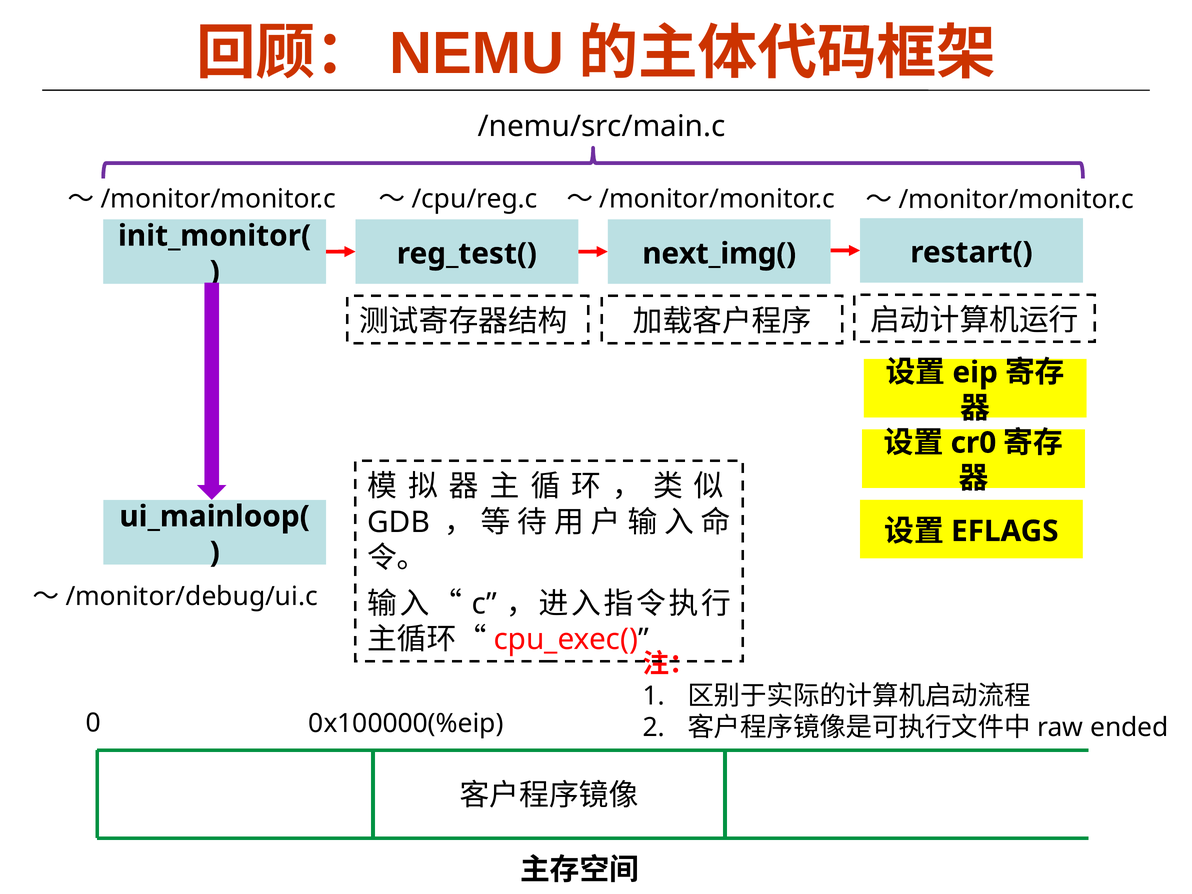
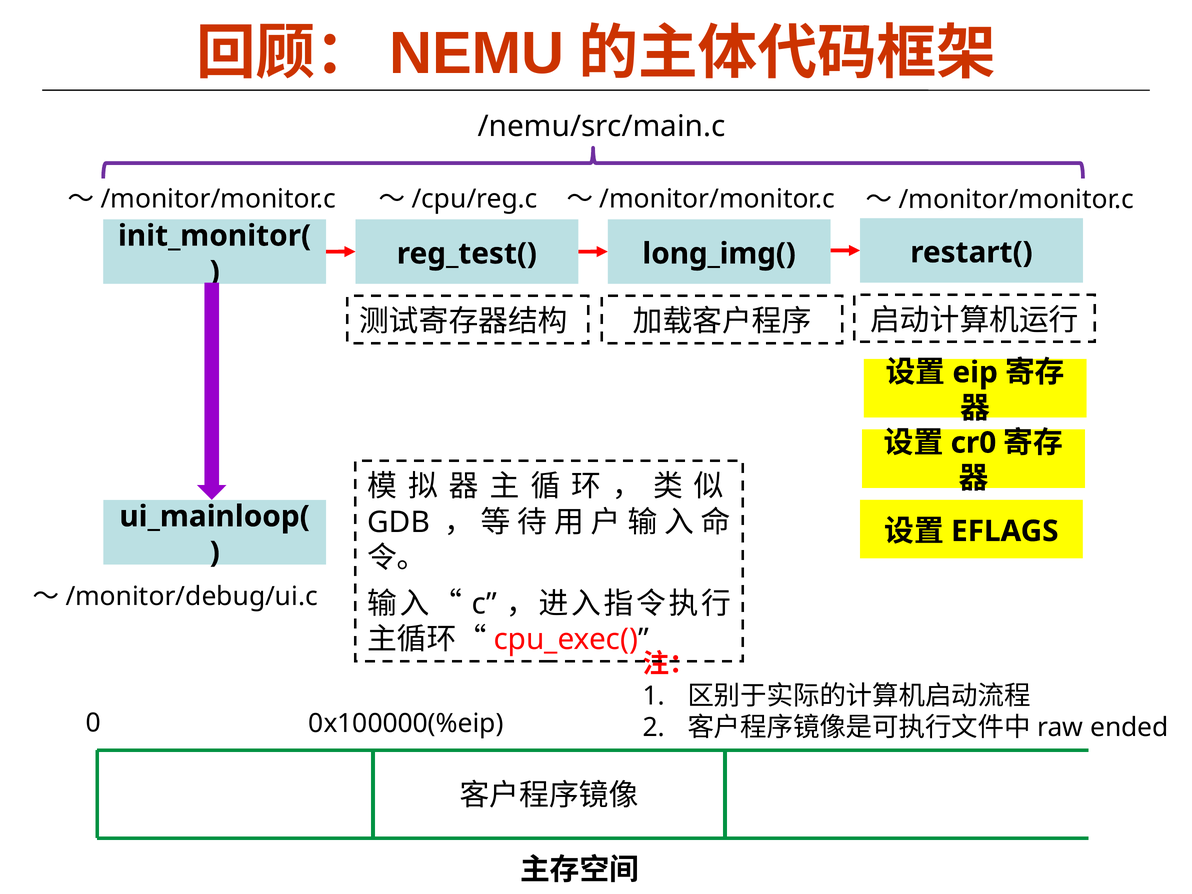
next_img(: next_img( -> long_img( (719, 254)
